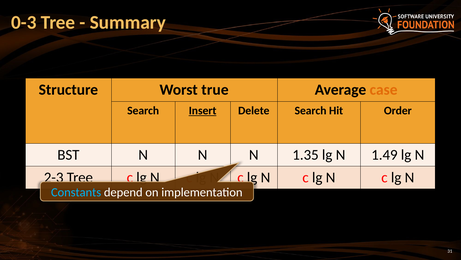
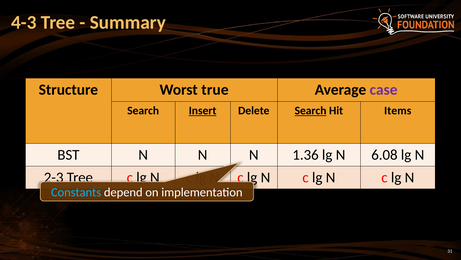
0-3: 0-3 -> 4-3 (24, 22)
case colour: orange -> purple (384, 90)
Search underline: none -> present (311, 110)
Order: Order -> Items (398, 110)
1.35: 1.35 -> 1.36 (306, 155)
1.49: 1.49 -> 6.08 (384, 155)
